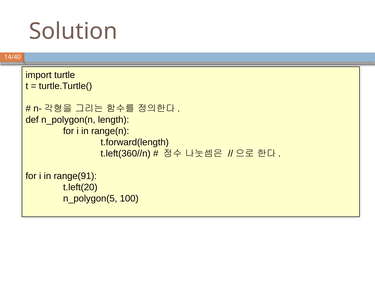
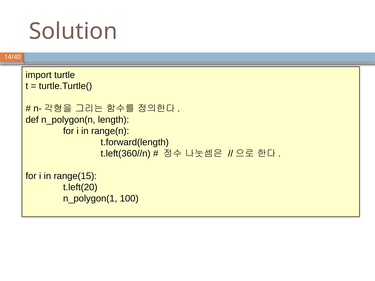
range(91: range(91 -> range(15 (75, 176)
n_polygon(5: n_polygon(5 -> n_polygon(1 (90, 199)
